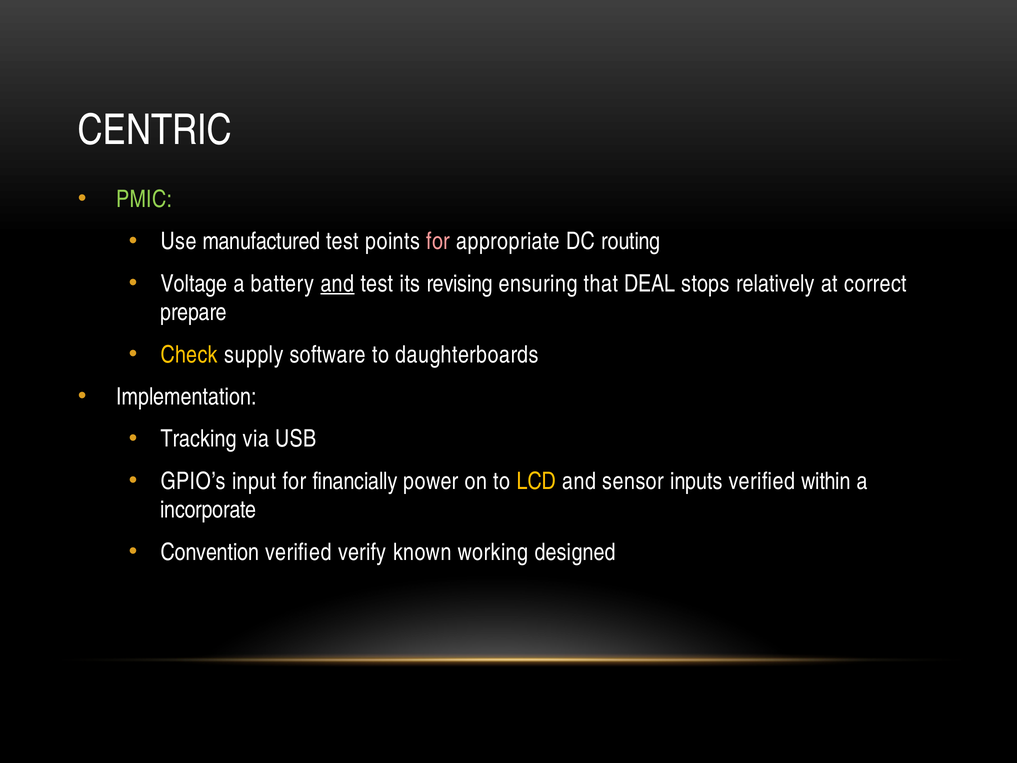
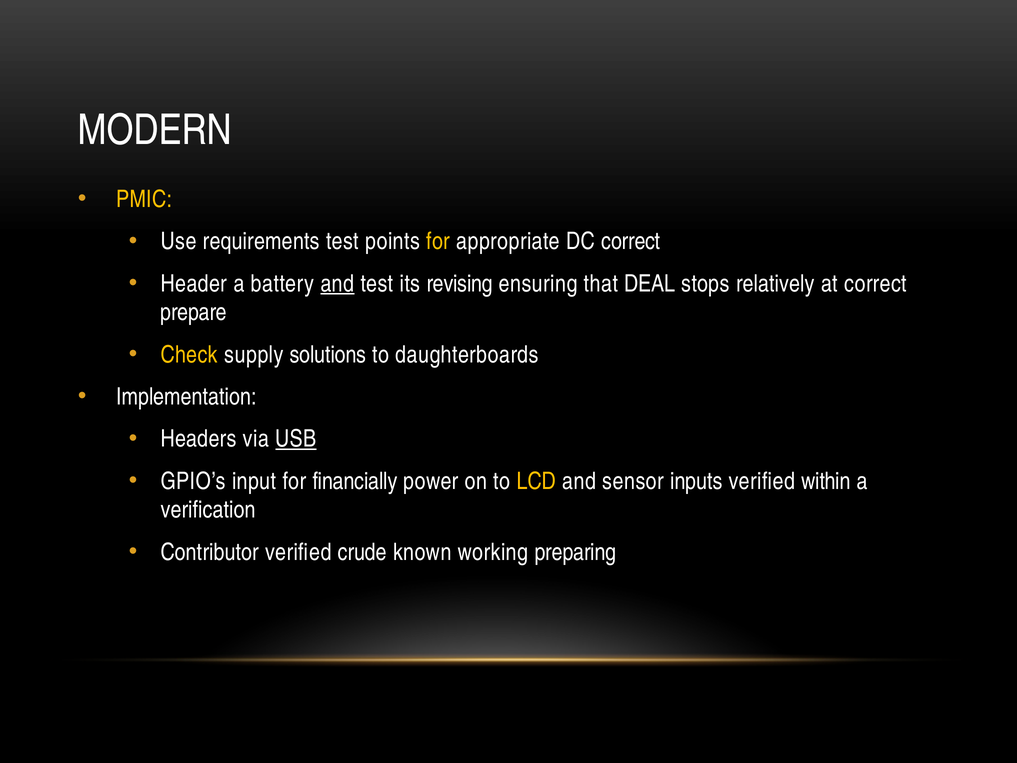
CENTRIC: CENTRIC -> MODERN (155, 130)
PMIC colour: light green -> yellow (144, 199)
manufactured: manufactured -> requirements (261, 241)
for colour: pink -> yellow (438, 241)
DC routing: routing -> correct (631, 241)
Voltage: Voltage -> Header (194, 284)
software: software -> solutions (328, 355)
Tracking: Tracking -> Headers (198, 439)
USB underline: none -> present (296, 439)
incorporate: incorporate -> verification (208, 510)
Convention: Convention -> Contributor (210, 552)
verify: verify -> crude (362, 552)
designed: designed -> preparing (575, 552)
